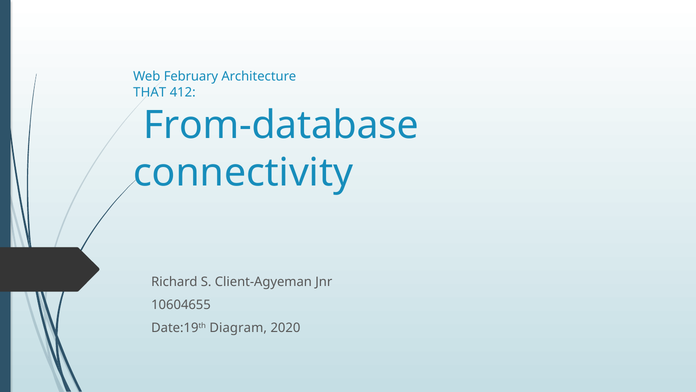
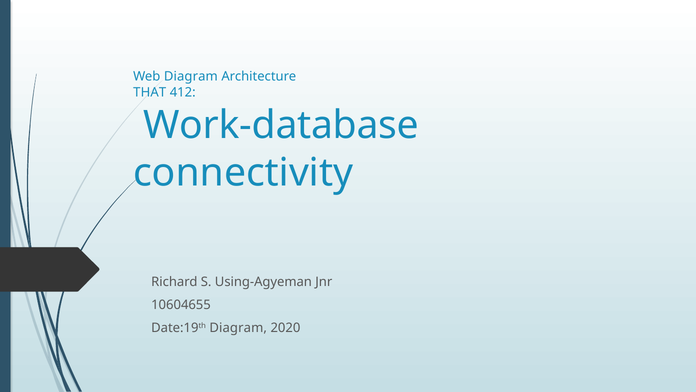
Web February: February -> Diagram (191, 77)
From-database: From-database -> Work-database (281, 125)
Client-Agyeman: Client-Agyeman -> Using-Agyeman (263, 282)
